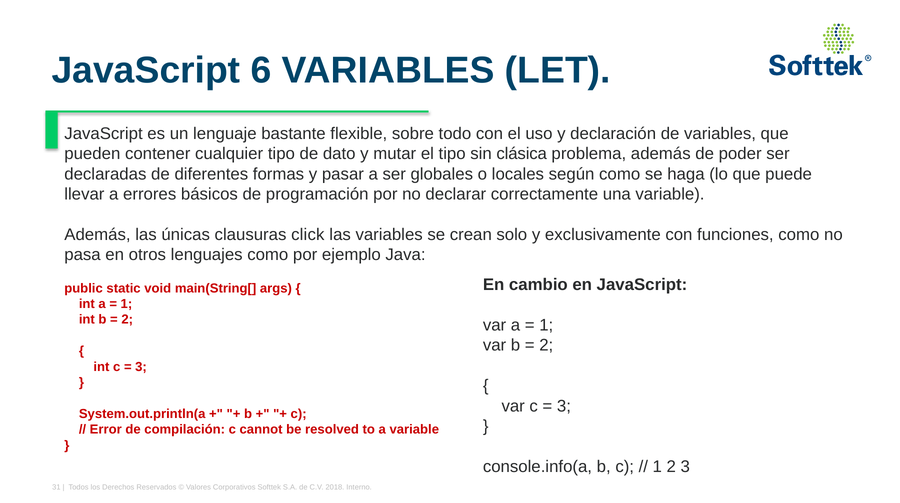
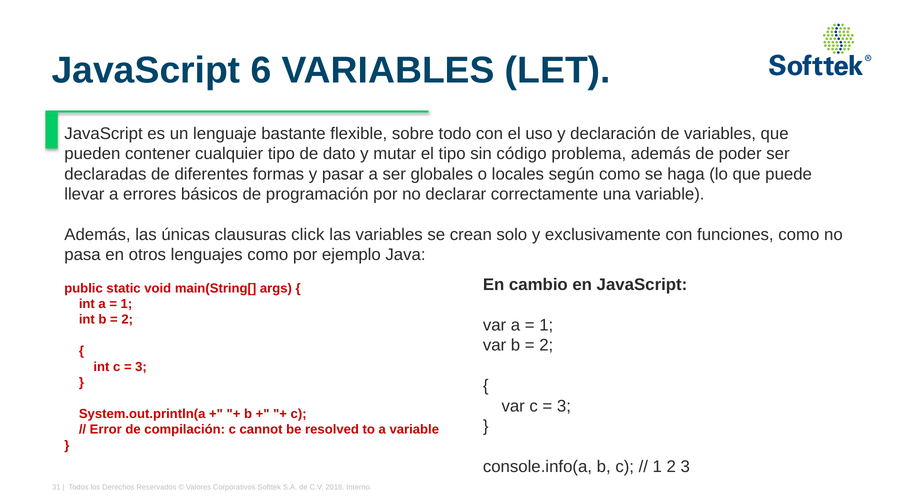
clásica: clásica -> código (522, 154)
